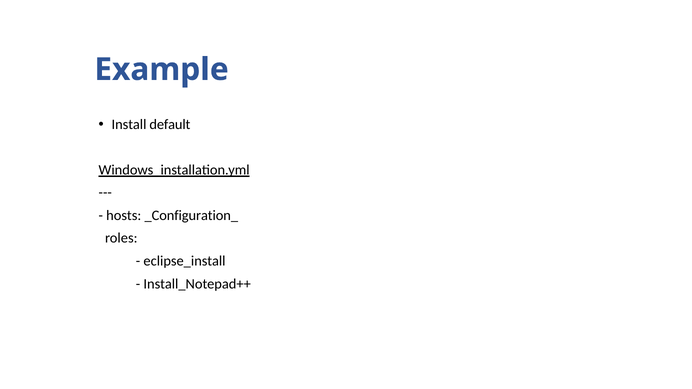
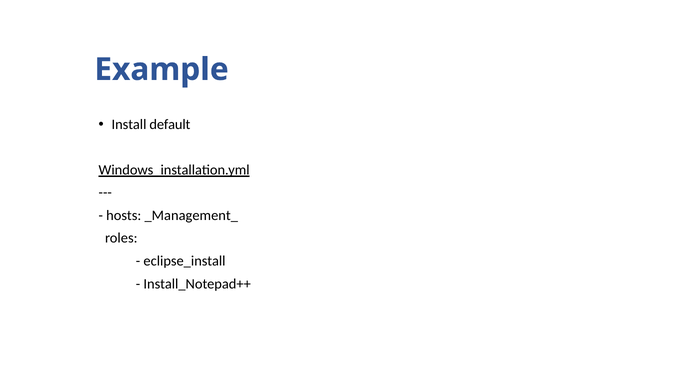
_Configuration_: _Configuration_ -> _Management_ (191, 216)
